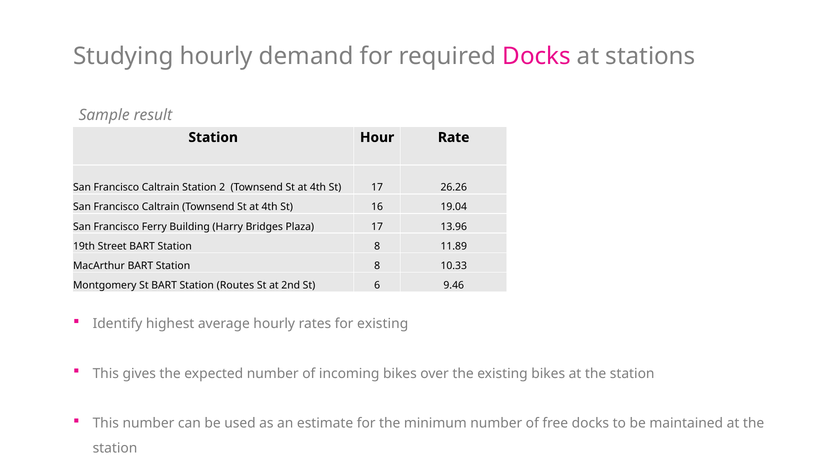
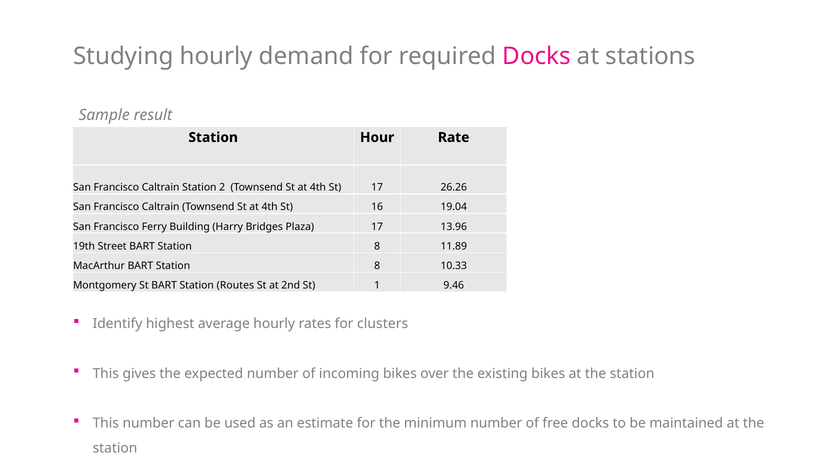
6: 6 -> 1 (377, 285)
for existing: existing -> clusters (383, 324)
